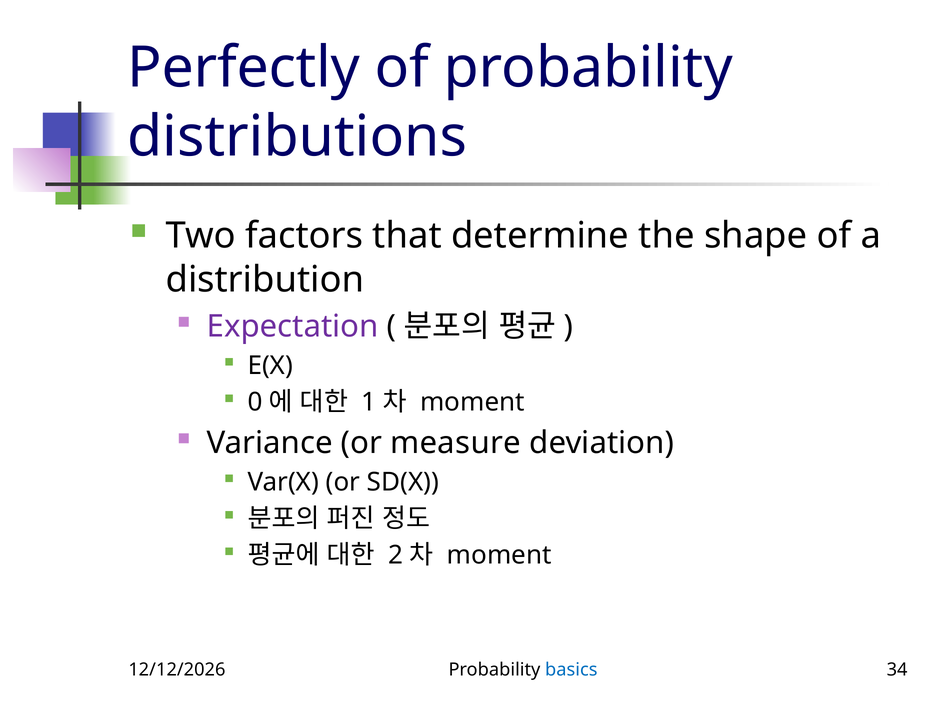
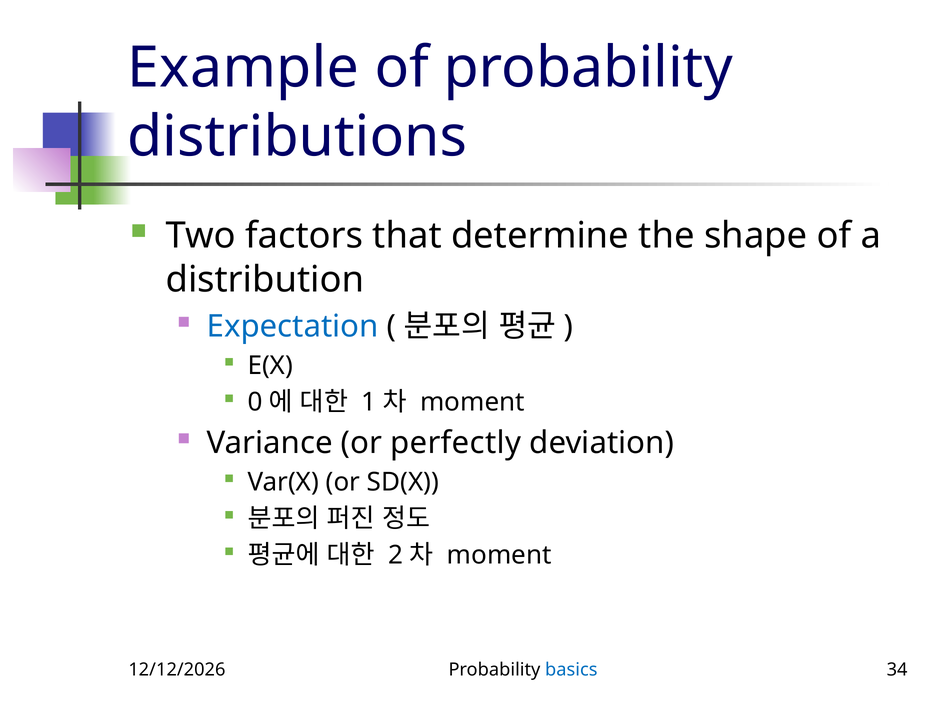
Perfectly: Perfectly -> Example (243, 68)
Expectation colour: purple -> blue (293, 326)
measure: measure -> perfectly (456, 443)
